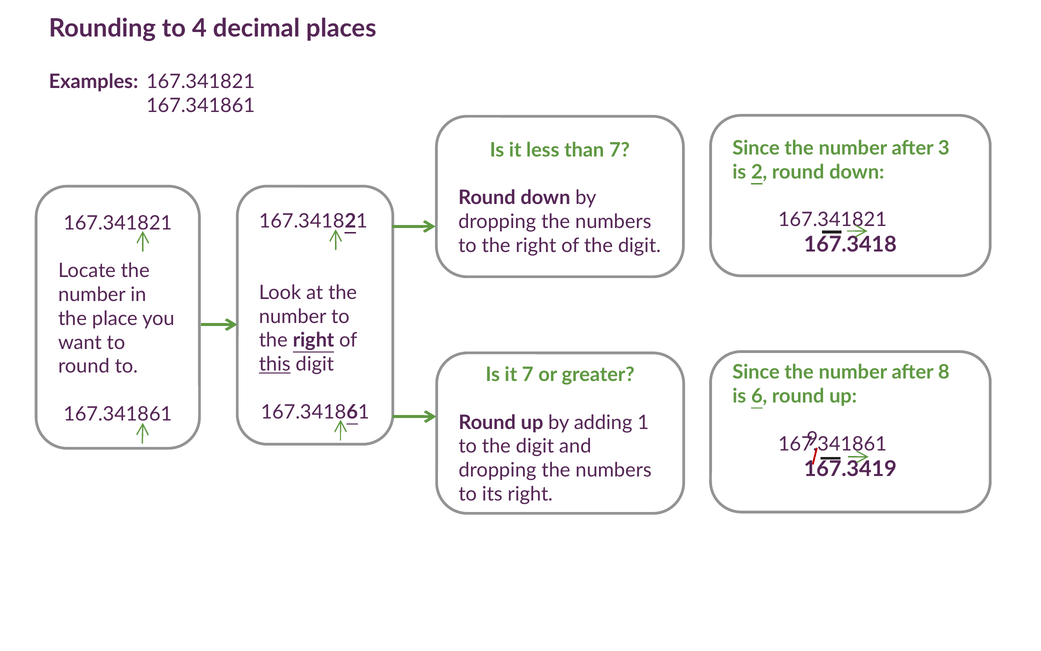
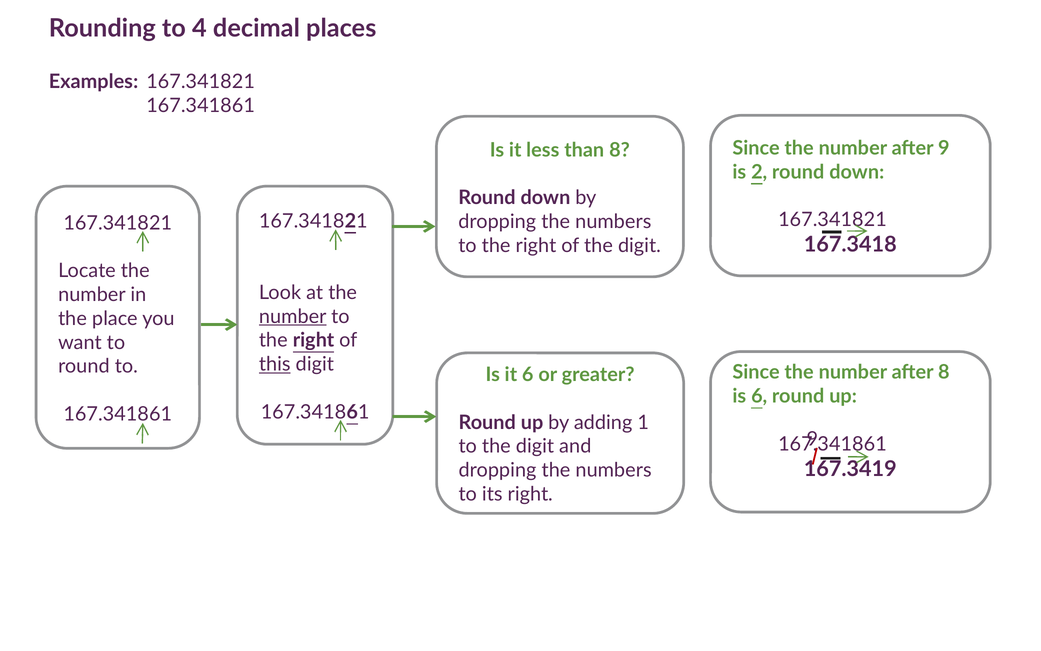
after 3: 3 -> 9 (944, 148)
than 7: 7 -> 8 (620, 150)
number underline: none -> present (293, 316)
it 7: 7 -> 6 (528, 375)
